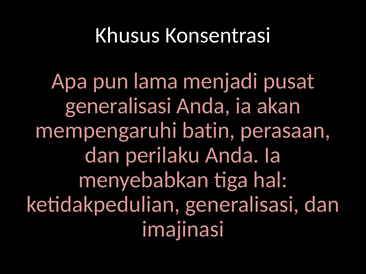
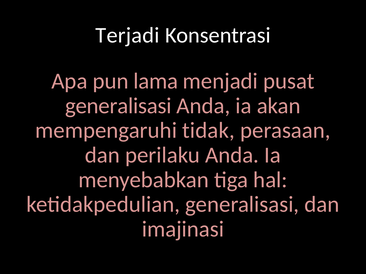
Khusus: Khusus -> Terjadi (127, 35)
batin: batin -> tidak (208, 131)
